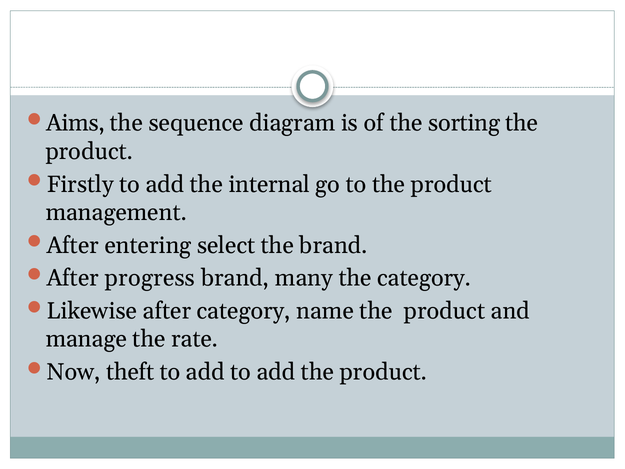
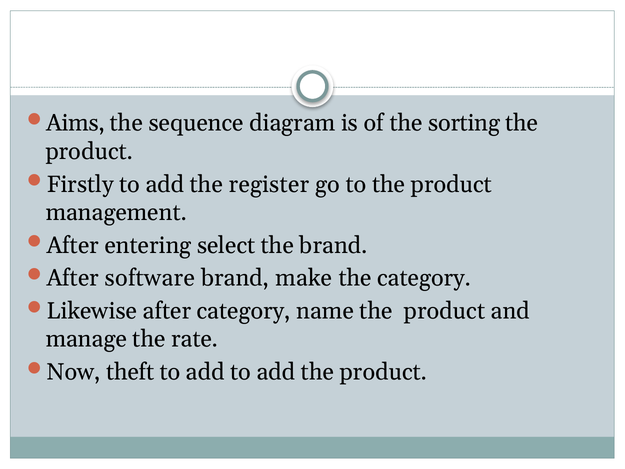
internal: internal -> register (269, 184)
progress: progress -> software (150, 278)
many: many -> make (304, 278)
